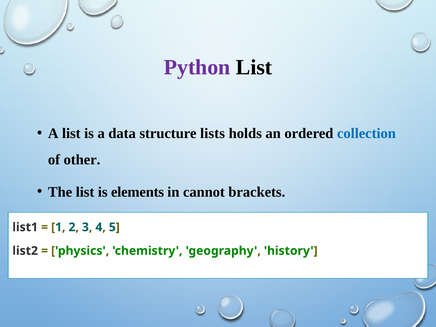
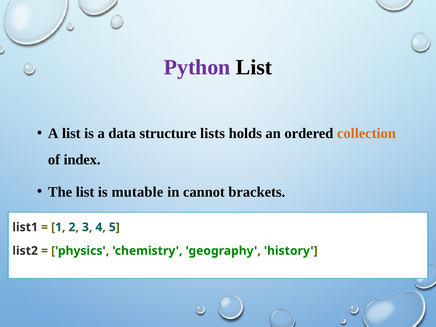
collection colour: blue -> orange (366, 134)
other: other -> index (82, 160)
elements: elements -> mutable (137, 192)
